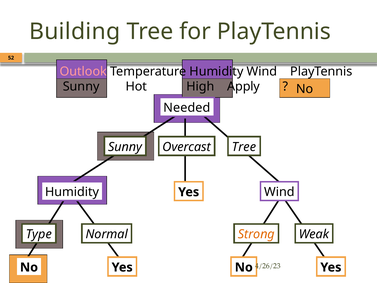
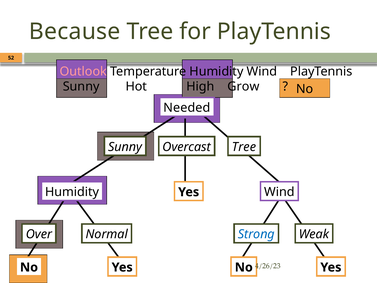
Building: Building -> Because (75, 31)
Apply: Apply -> Grow (243, 86)
Type: Type -> Over (39, 234)
Strong colour: orange -> blue (256, 234)
